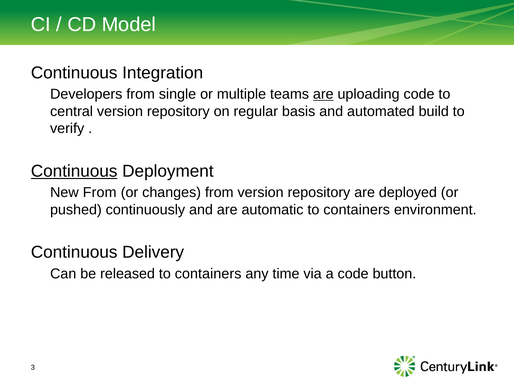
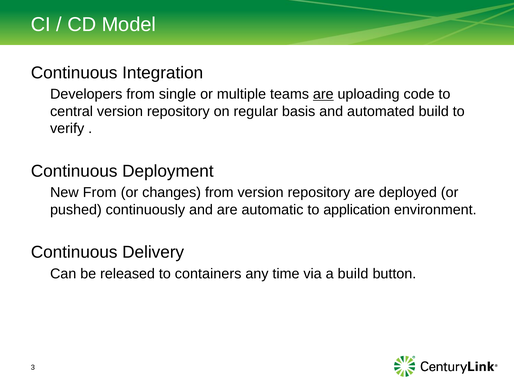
Continuous underline: present -> none (74, 171)
automatic to containers: containers -> application (357, 209)
a code: code -> build (353, 273)
